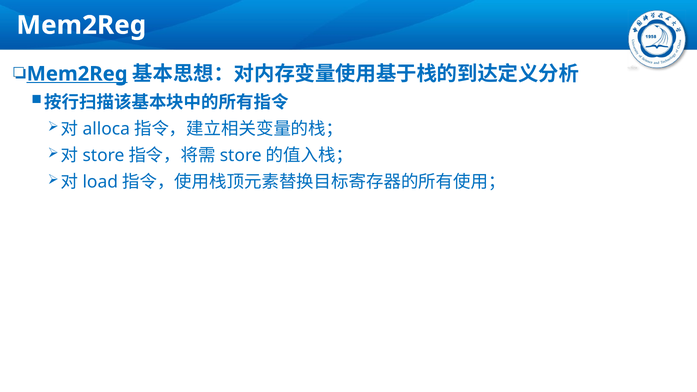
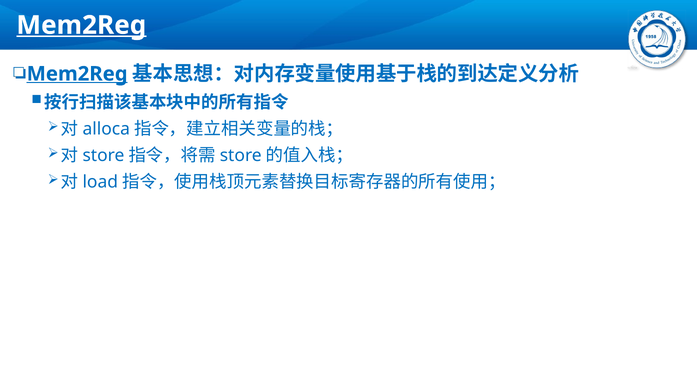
Mem2Reg underline: none -> present (81, 25)
